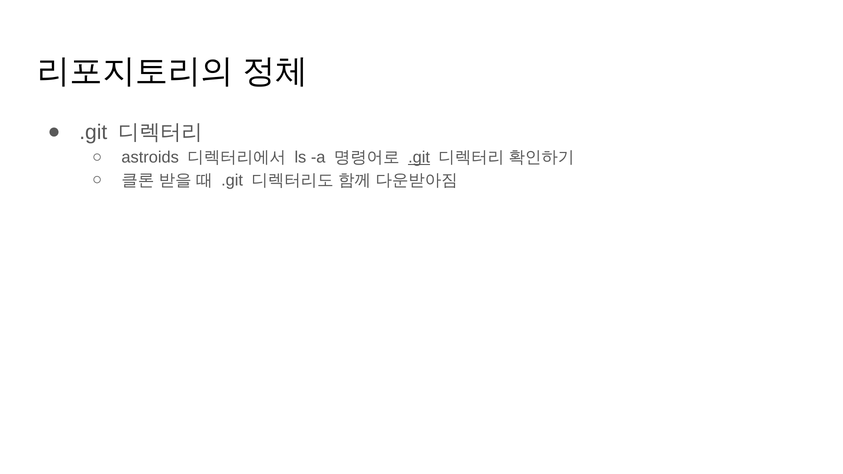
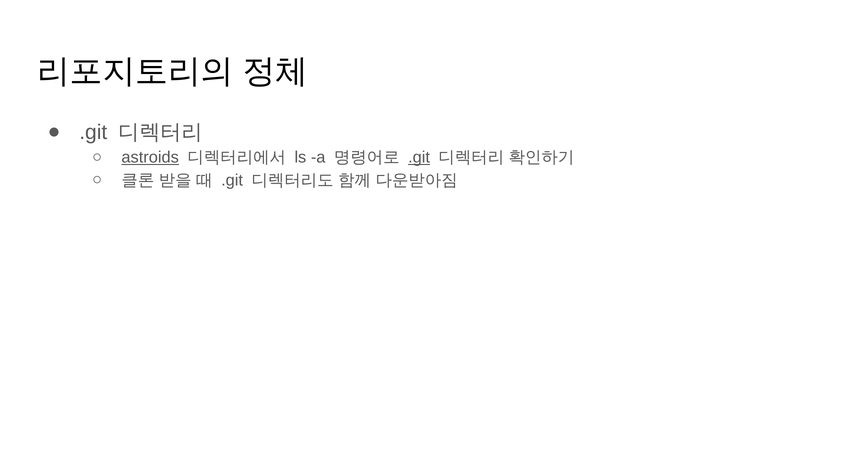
astroids underline: none -> present (150, 158)
